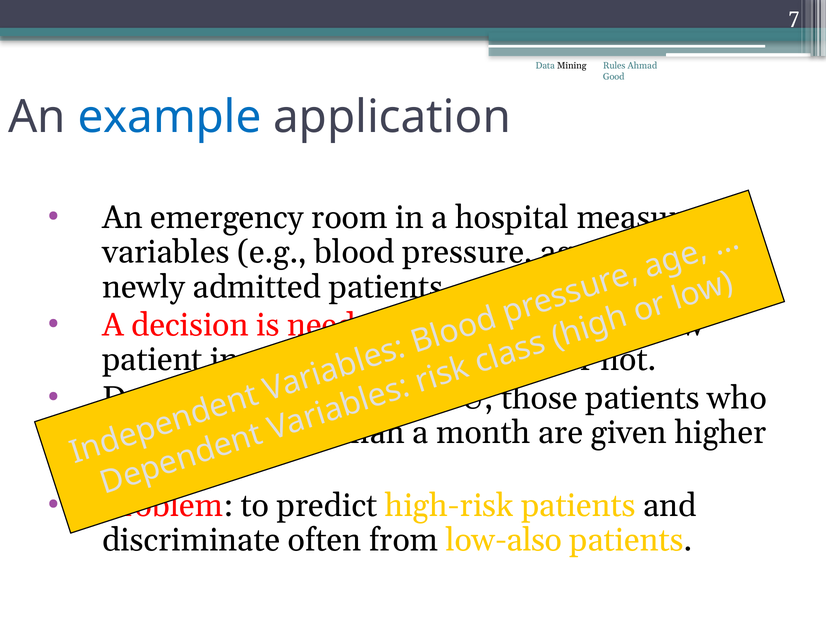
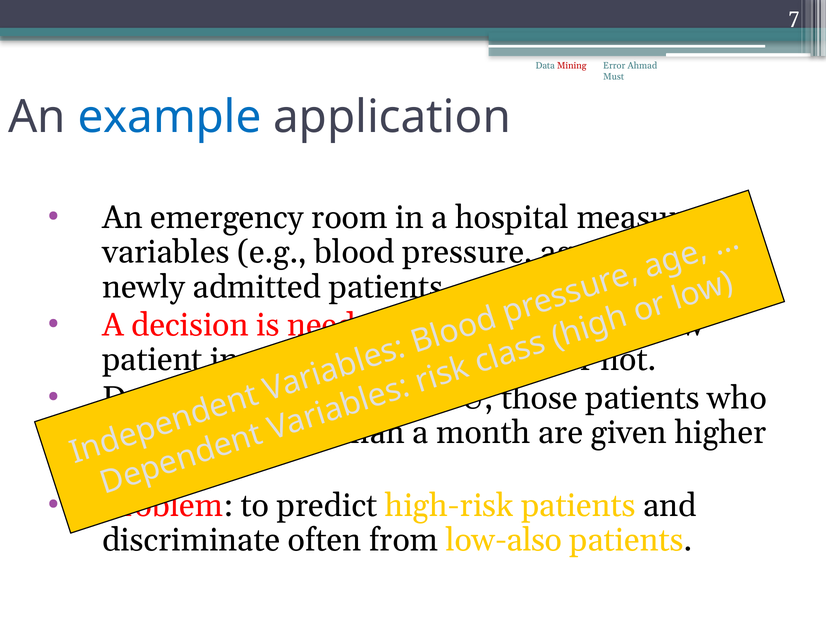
Mining colour: black -> red (572, 66)
Rules: Rules -> Error (614, 66)
Good: Good -> Must (614, 77)
